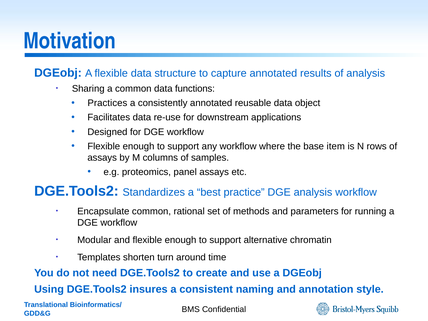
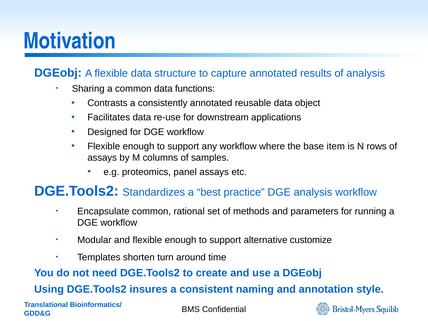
Practices: Practices -> Contrasts (107, 103)
chromatin: chromatin -> customize (311, 240)
